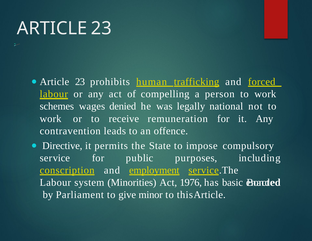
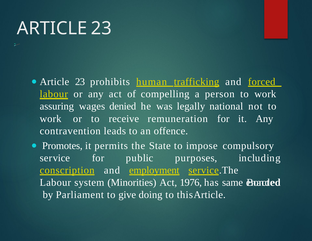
schemes: schemes -> assuring (57, 106)
Directive: Directive -> Promotes (62, 146)
basic: basic -> same (233, 183)
minor: minor -> doing (151, 195)
